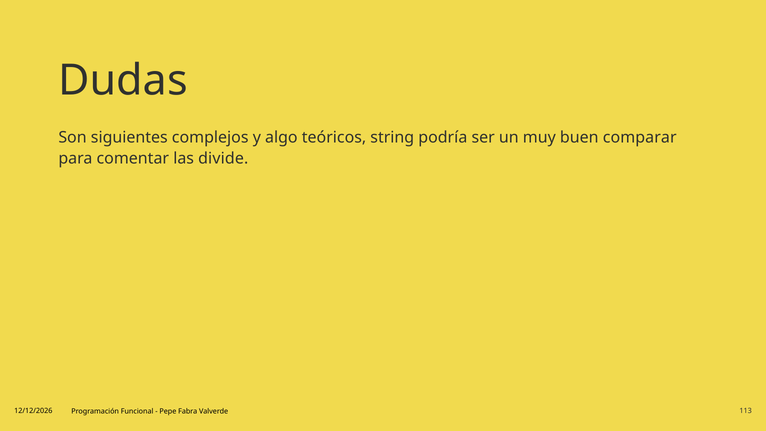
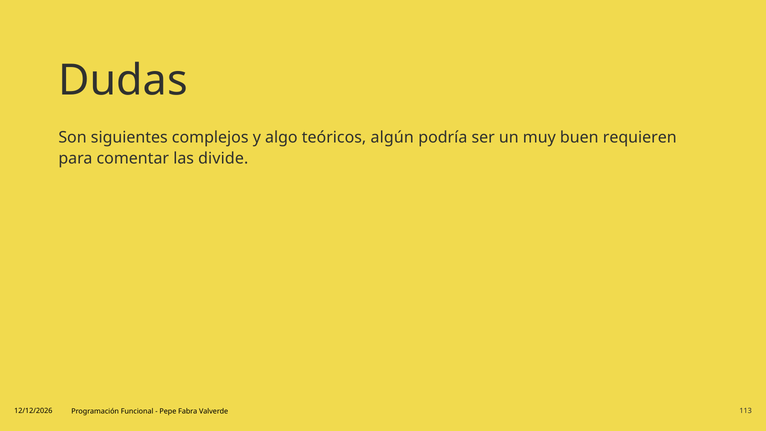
string: string -> algún (392, 137)
comparar: comparar -> requieren (640, 137)
